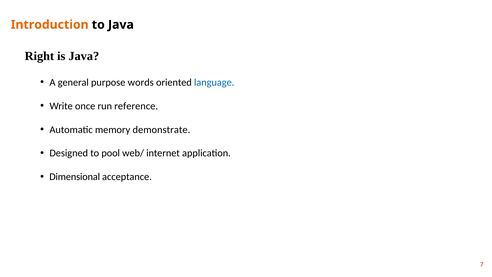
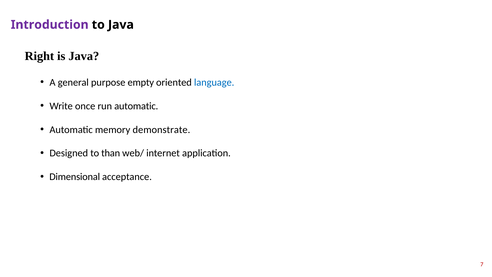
Introduction colour: orange -> purple (50, 25)
words: words -> empty (141, 82)
run reference: reference -> automatic (136, 106)
pool: pool -> than (111, 153)
